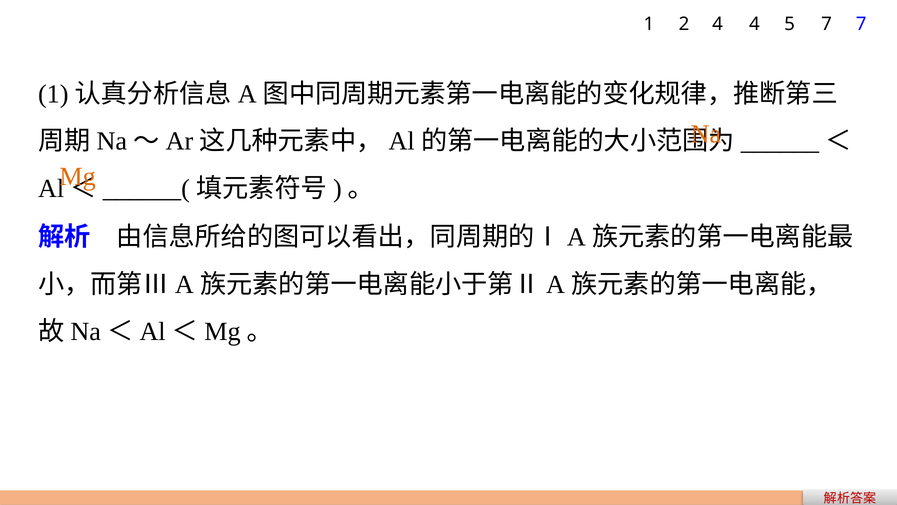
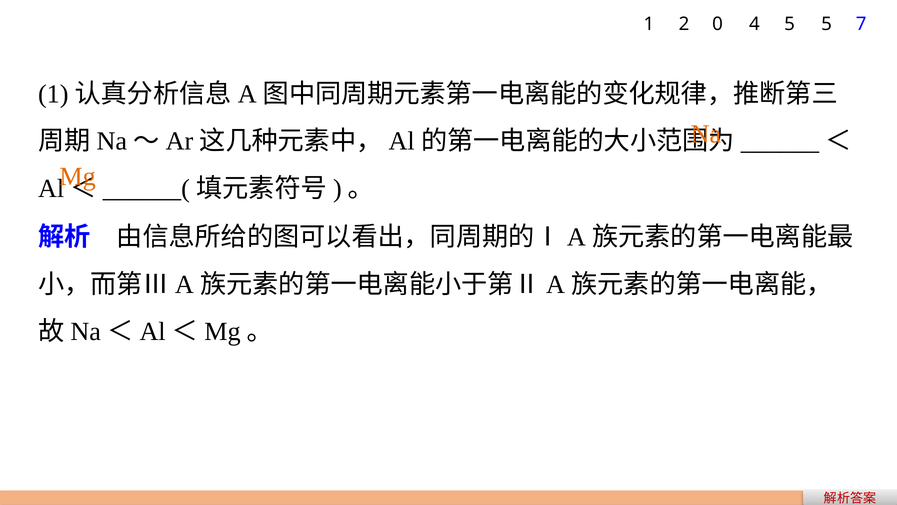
2 4: 4 -> 0 (717, 24)
5 7: 7 -> 5 (827, 24)
